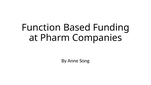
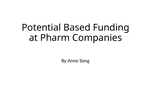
Function: Function -> Potential (41, 28)
